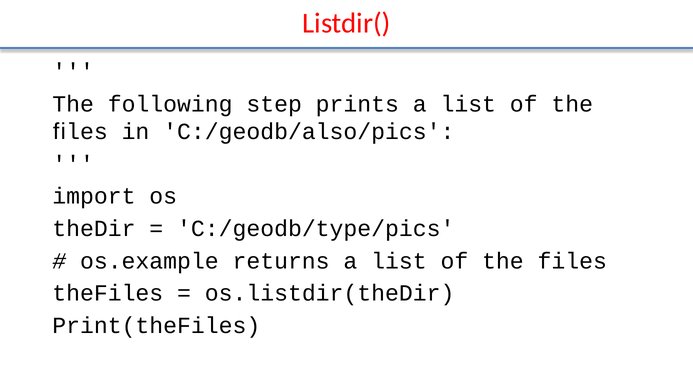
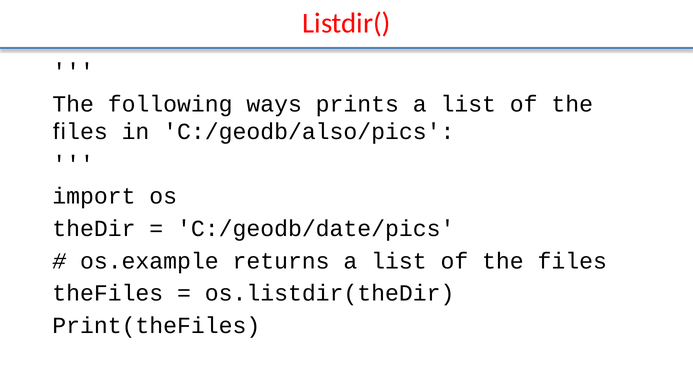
step: step -> ways (274, 104)
C:/geodb/type/pics: C:/geodb/type/pics -> C:/geodb/date/pics (316, 229)
